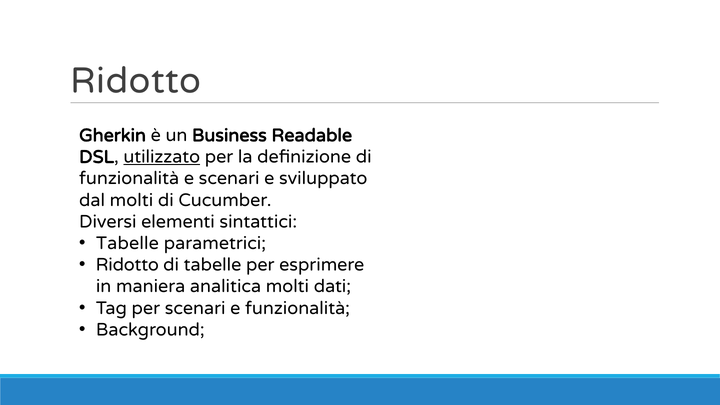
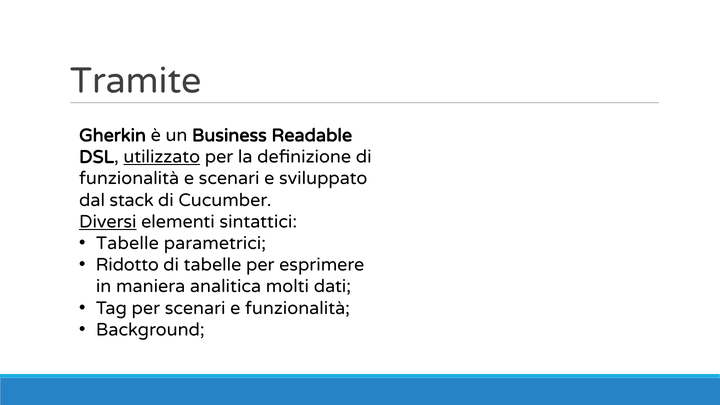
Ridotto: Ridotto -> Tramite (136, 81)
dal molti: molti -> stack (132, 200)
Diversi underline: none -> present (108, 222)
